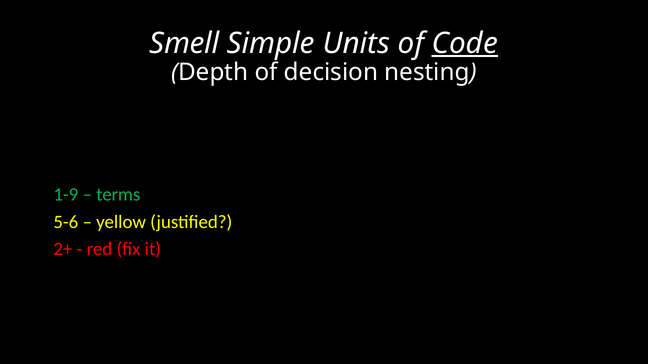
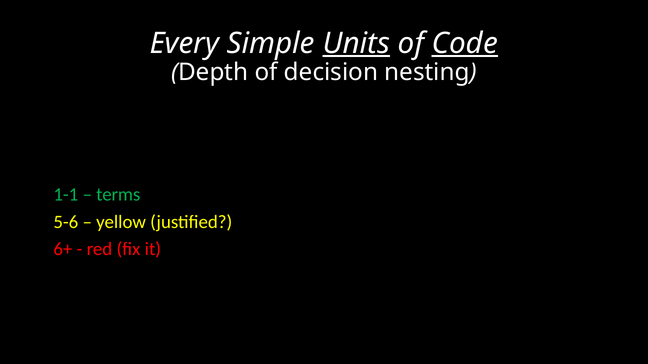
Smell: Smell -> Every (184, 43)
Units underline: none -> present (356, 43)
1-9: 1-9 -> 1-1 (66, 195)
2+: 2+ -> 6+ (63, 249)
